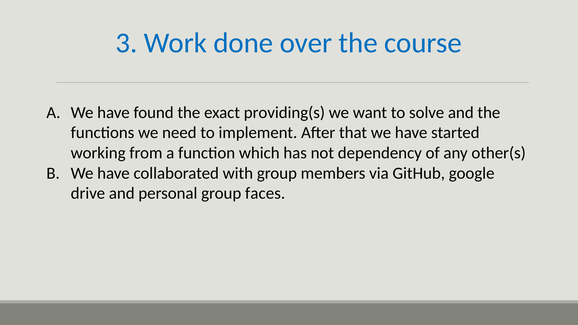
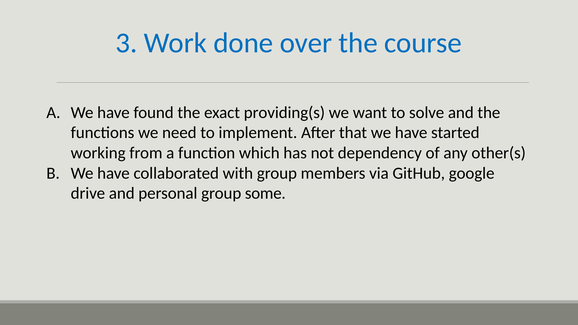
faces: faces -> some (265, 194)
